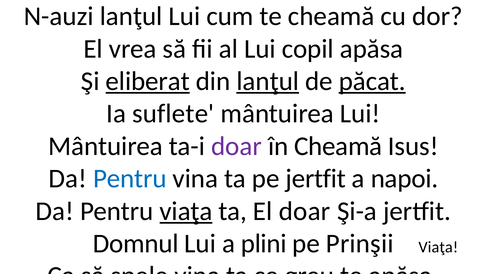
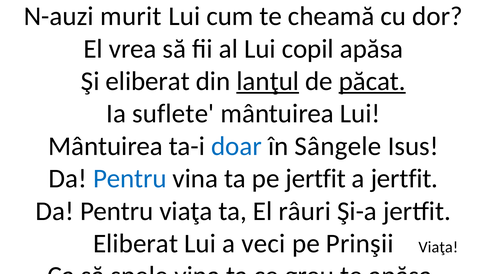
N-auzi lanţul: lanţul -> murit (131, 16)
eliberat underline: present -> none (148, 81)
doar colour: purple -> blue (237, 146)
în Cheamă: Cheamă -> Sângele (338, 146)
a napoi: napoi -> jertfit (404, 179)
viaţa underline: present -> none (186, 211)
El doar: doar -> râuri (305, 211)
Domnul: Domnul -> Eliberat (136, 244)
a plini: plini -> veci (263, 244)
